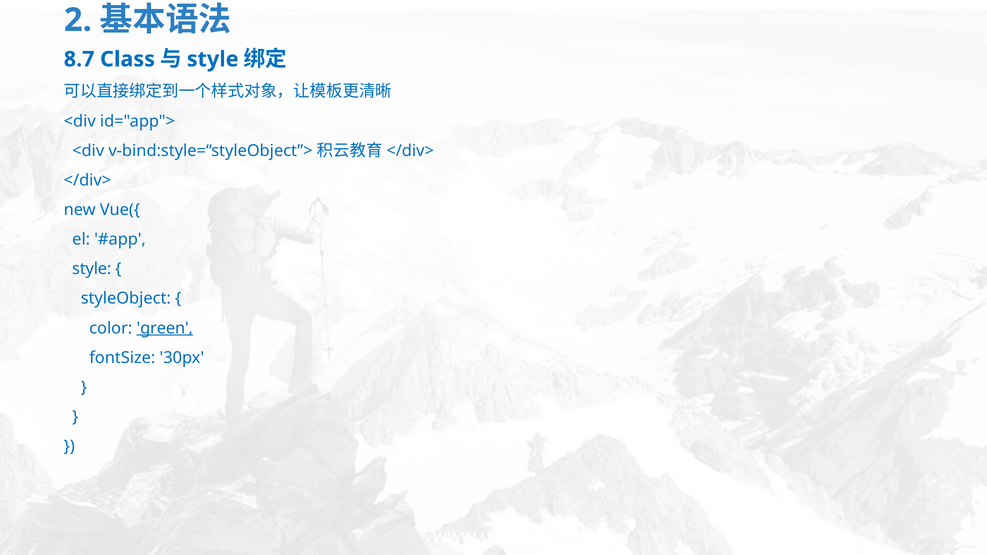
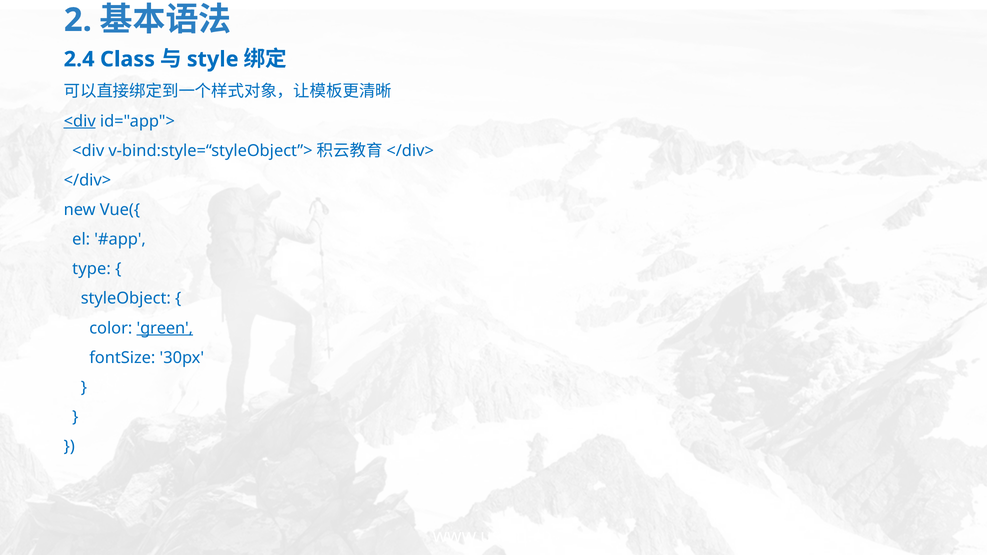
8.7: 8.7 -> 2.4 (79, 59)
<div underline: none -> present (80, 121)
style: style -> type (92, 269)
